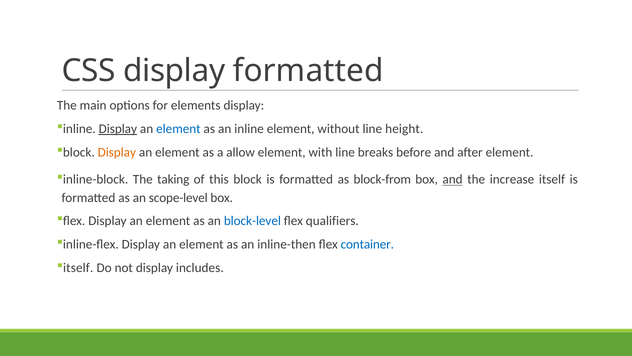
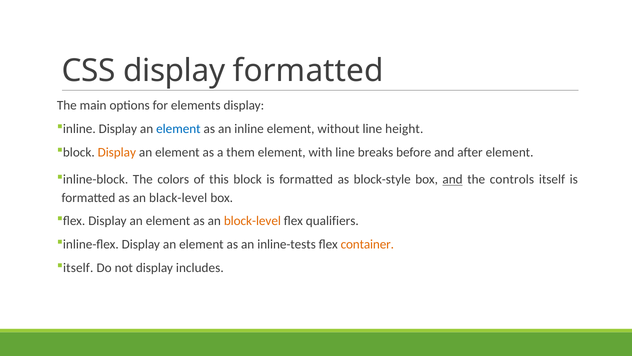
Display underline: present -> none (118, 129)
allow: allow -> them (241, 152)
taking: taking -> colors (173, 179)
block-from: block-from -> block-style (382, 179)
increase: increase -> controls (512, 179)
scope-level: scope-level -> black-level (178, 197)
block-level colour: blue -> orange (252, 221)
inline-then: inline-then -> inline-tests (287, 244)
container colour: blue -> orange (367, 244)
